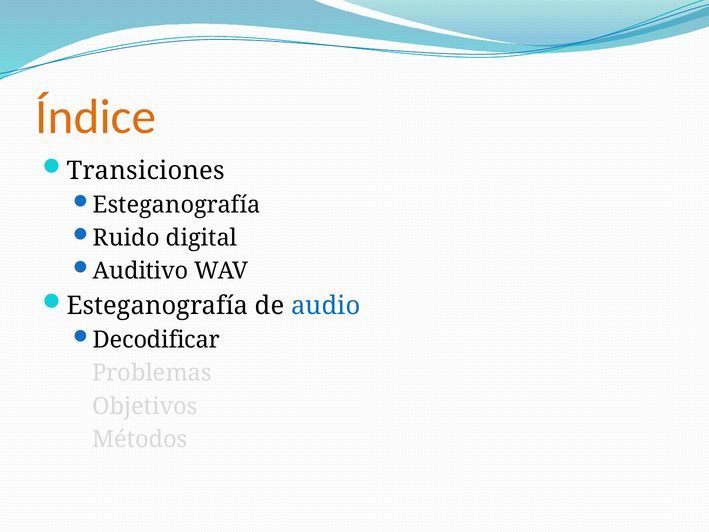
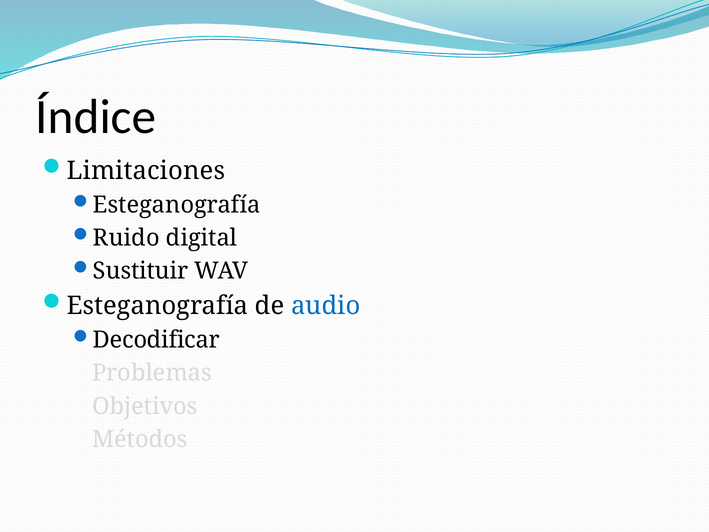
Índice colour: orange -> black (96, 117)
Transiciones: Transiciones -> Limitaciones (146, 171)
Auditivo: Auditivo -> Sustituir (141, 271)
